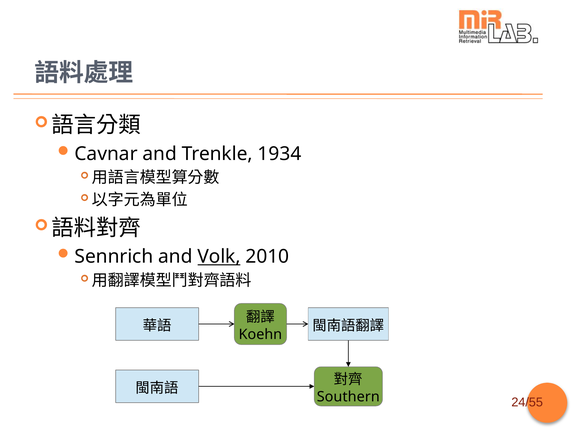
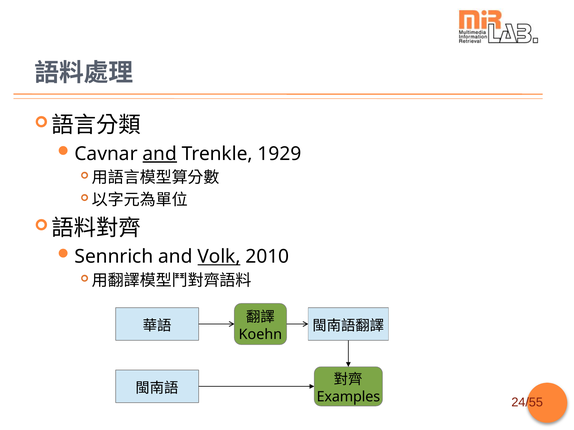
and underline: none -> present (160, 154)
1934: 1934 -> 1929 (279, 154)
Southern: Southern -> Examples (348, 397)
